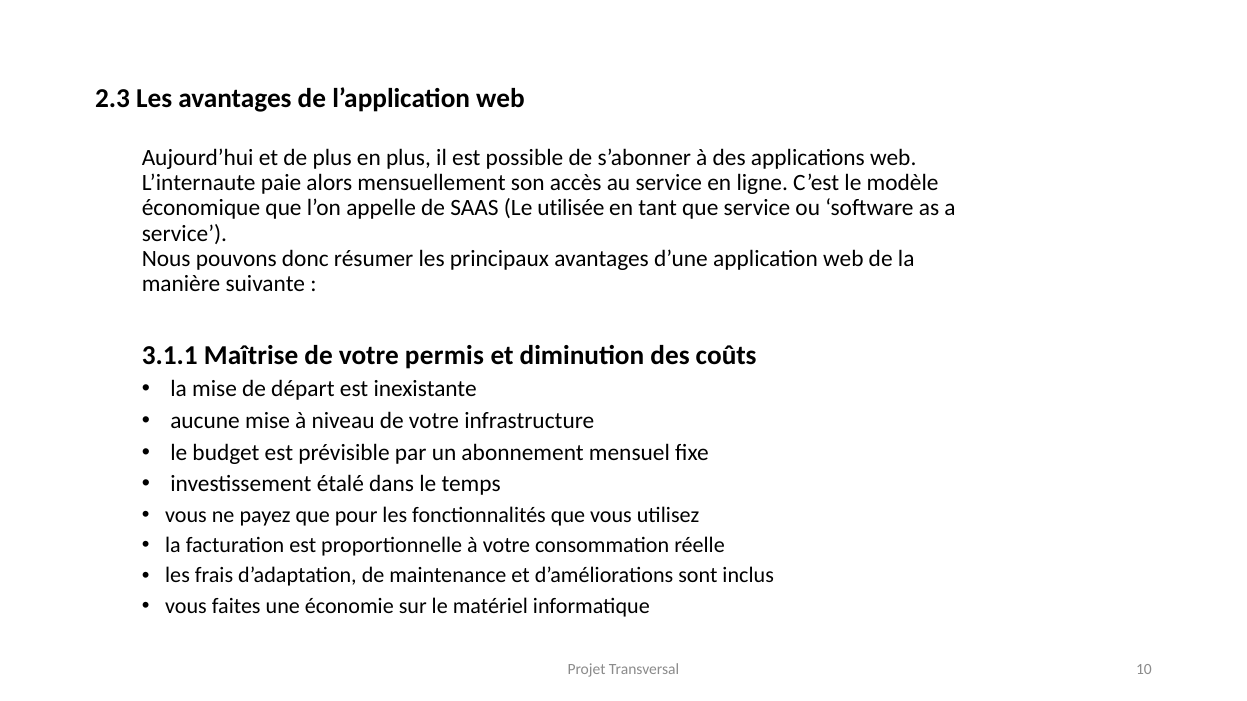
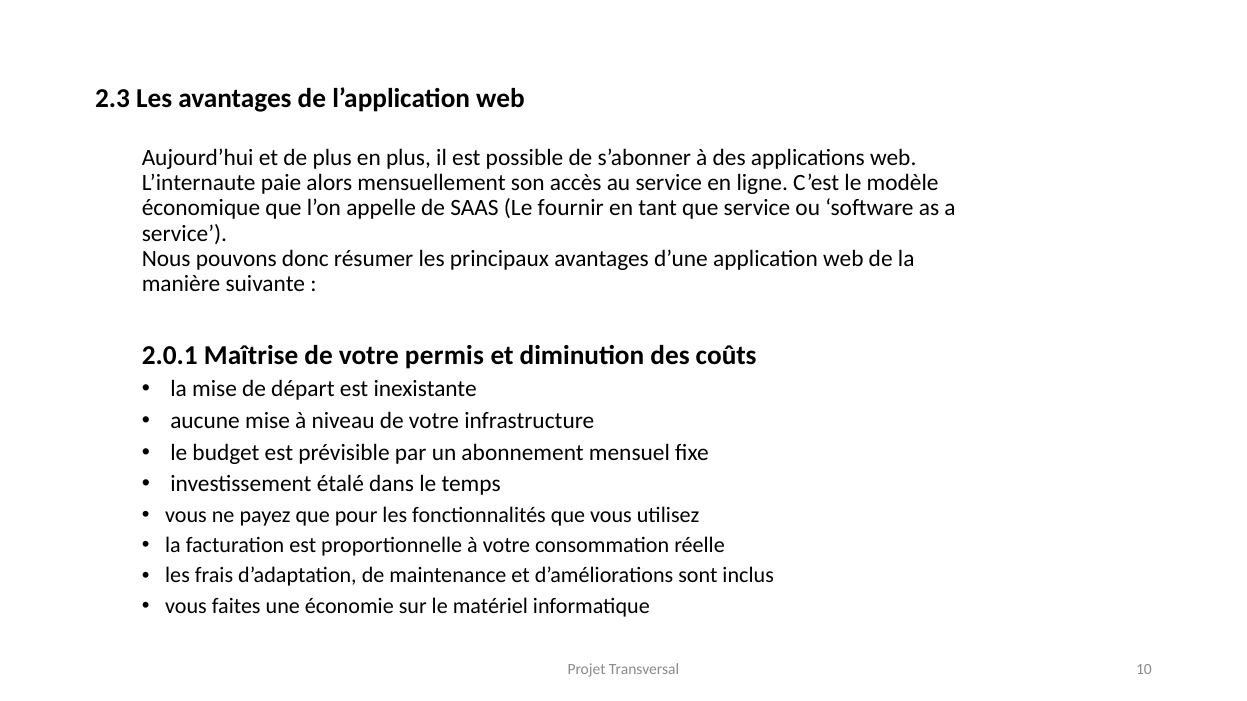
utilisée: utilisée -> fournir (571, 208)
3.1.1: 3.1.1 -> 2.0.1 (170, 355)
